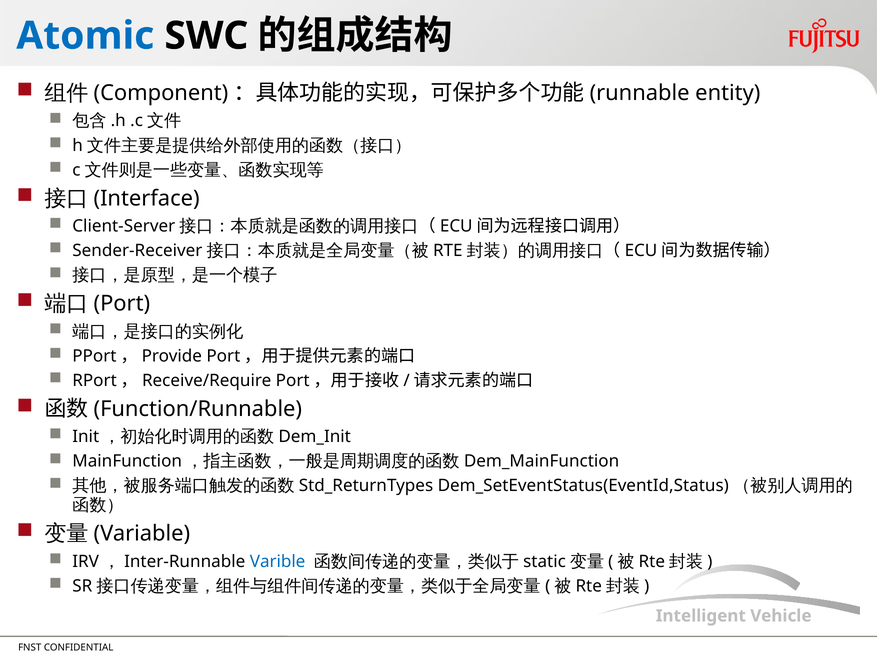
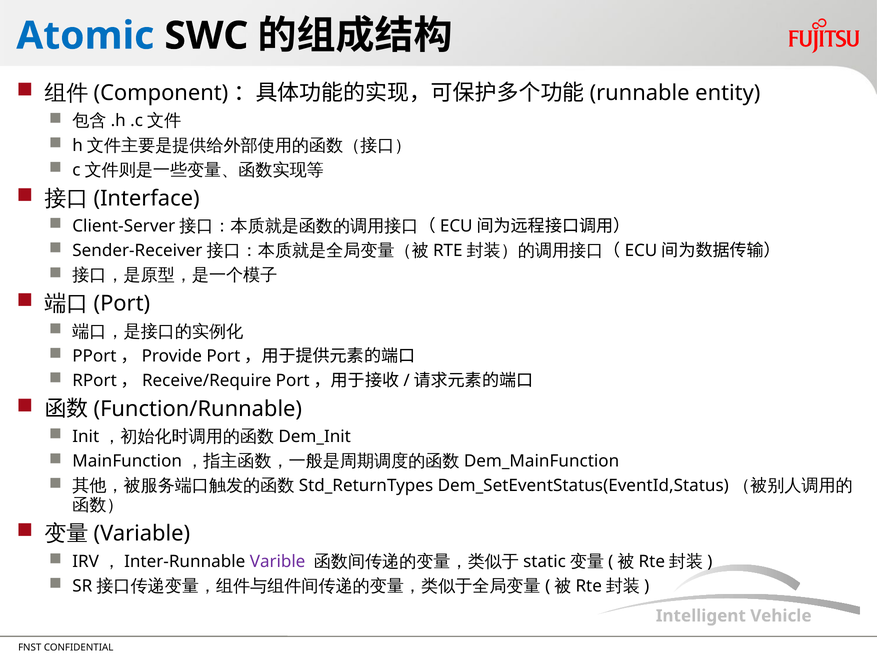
Varible colour: blue -> purple (278, 561)
